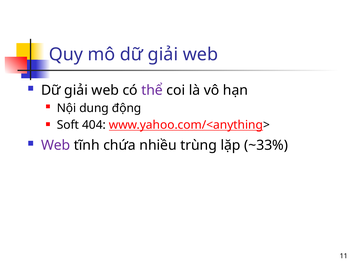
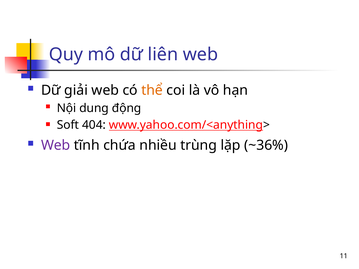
mô dữ giải: giải -> liên (163, 54)
thể colour: purple -> orange (152, 90)
~33%: ~33% -> ~36% (266, 145)
